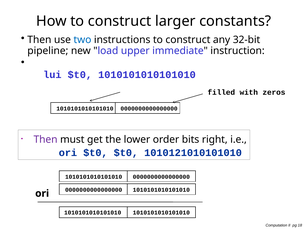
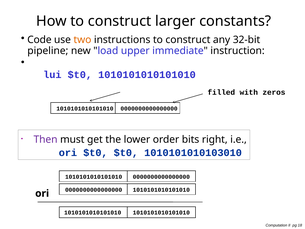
Then: Then -> Code (39, 40)
two colour: blue -> orange (82, 40)
1010121010101010: 1010121010101010 -> 1010101010103010 (193, 153)
